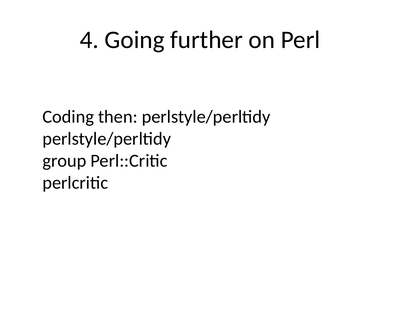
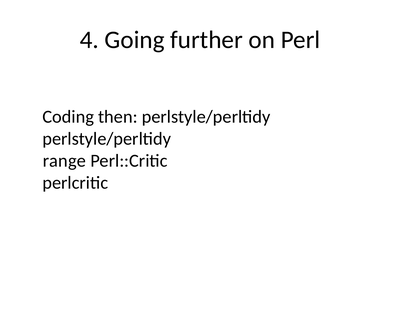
group: group -> range (64, 161)
